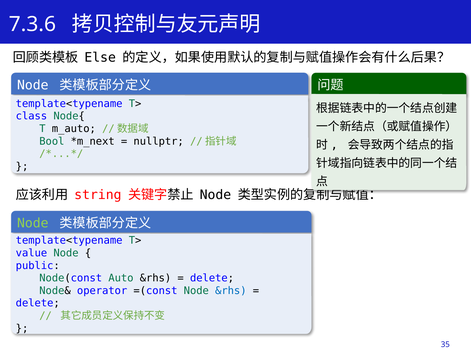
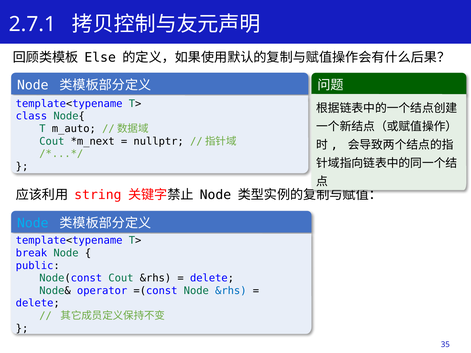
7.3.6: 7.3.6 -> 2.7.1 (32, 24)
Bool: Bool -> Cout (52, 141)
Node colour: light green -> light blue (33, 223)
value: value -> break (31, 253)
Node(const Auto: Auto -> Cout (121, 278)
